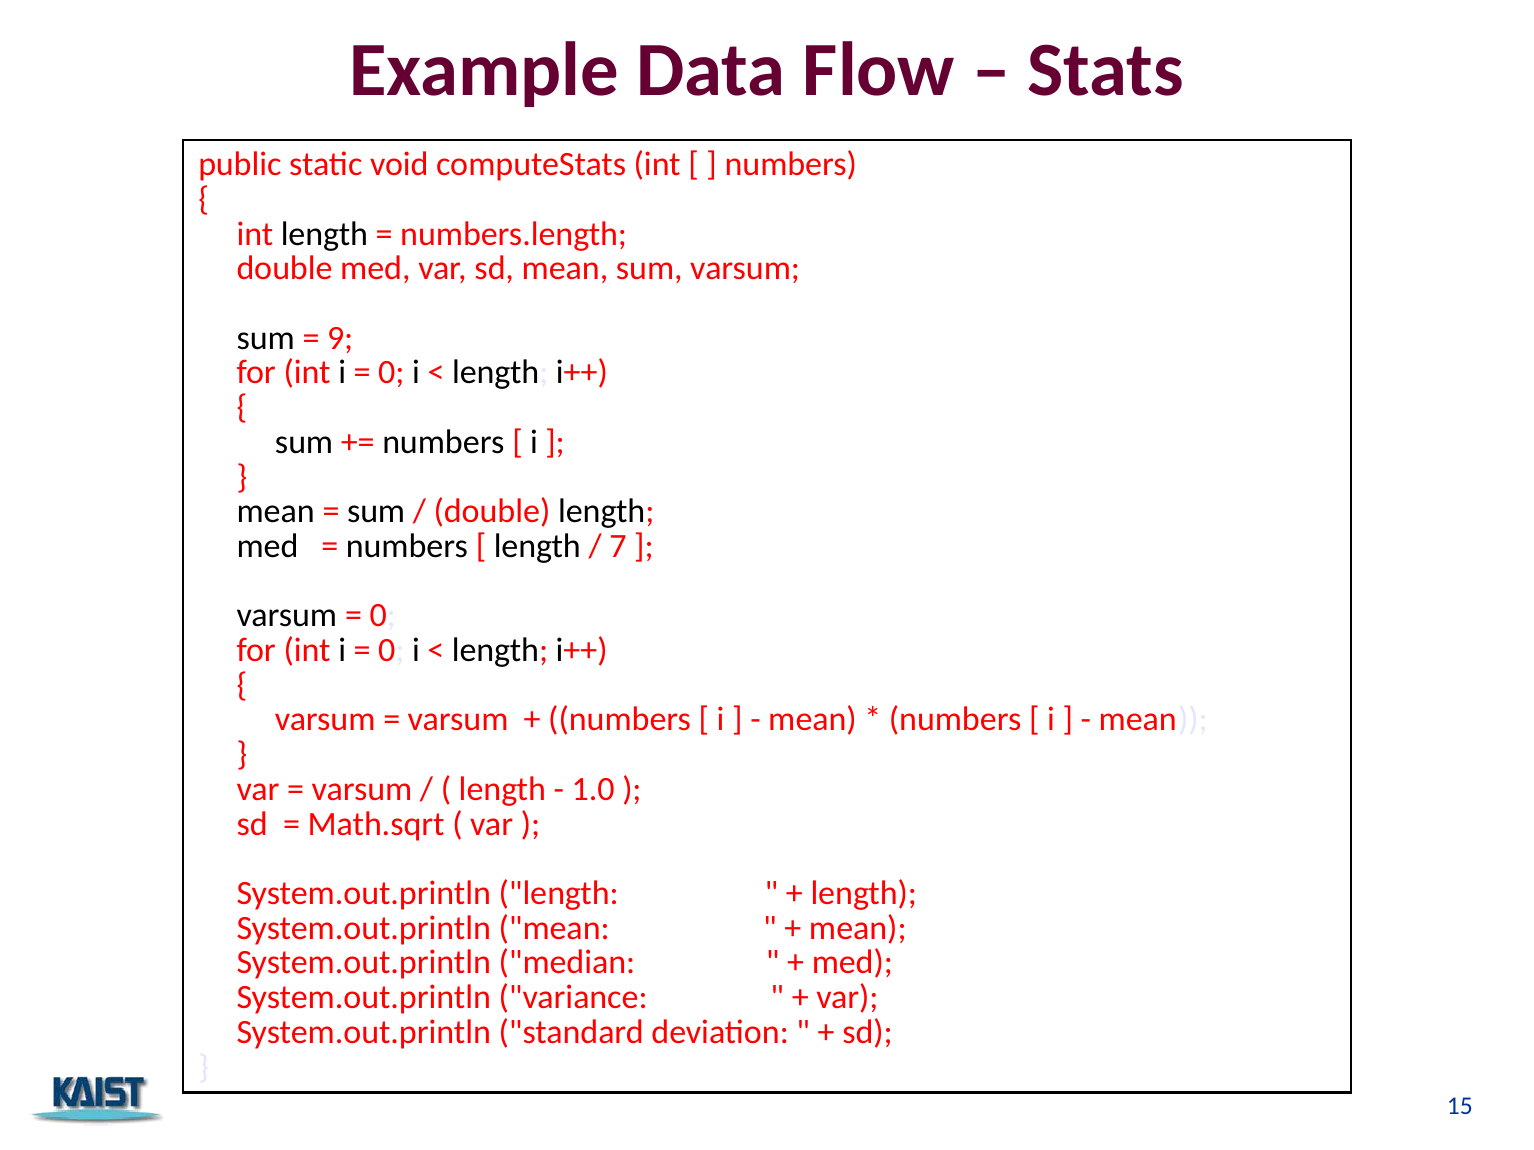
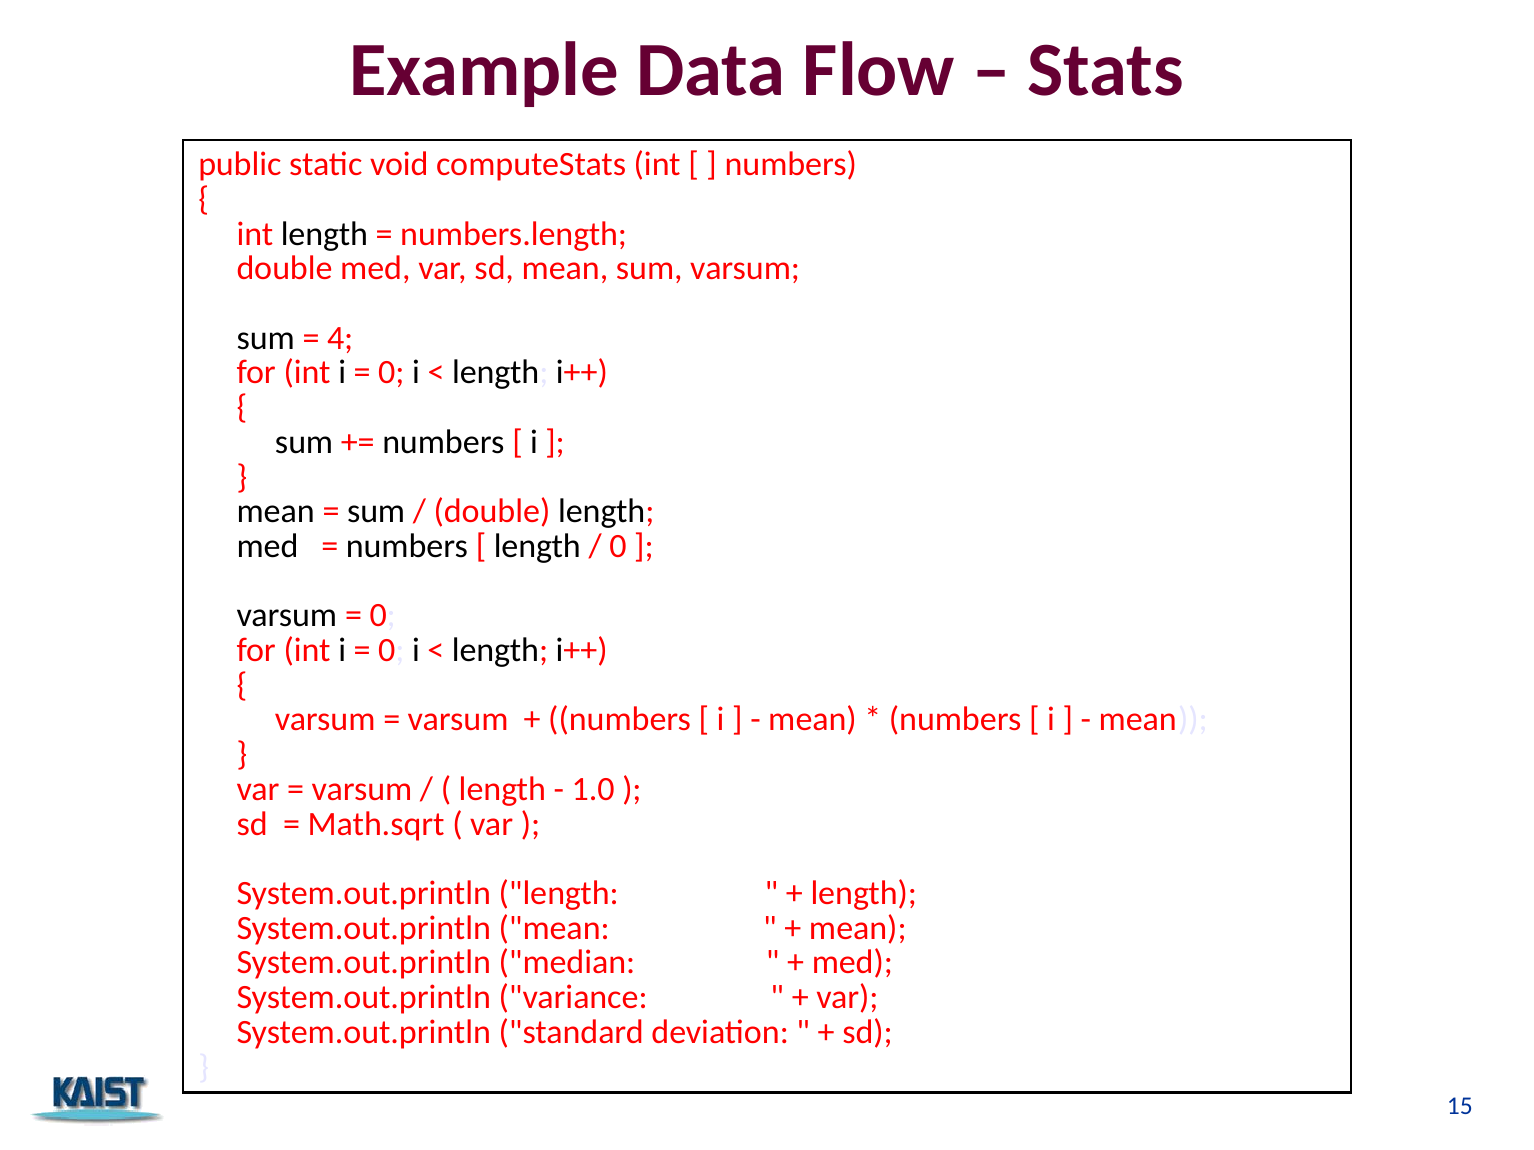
9: 9 -> 4 (340, 338)
7: 7 -> 0 (618, 546)
